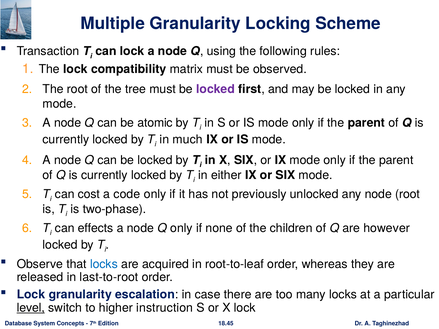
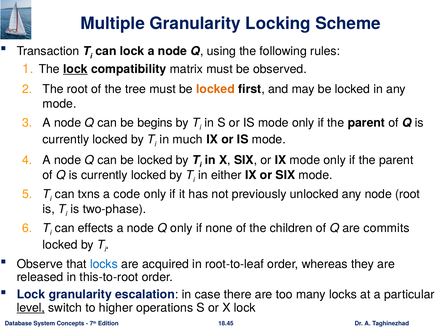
lock underline: none -> present (75, 69)
locked colour: purple -> orange (216, 89)
atomic: atomic -> begins (155, 123)
cost: cost -> txns (89, 194)
however: however -> commits (387, 228)
last-to-root: last-to-root -> this-to-root (109, 277)
instruction: instruction -> operations (165, 308)
